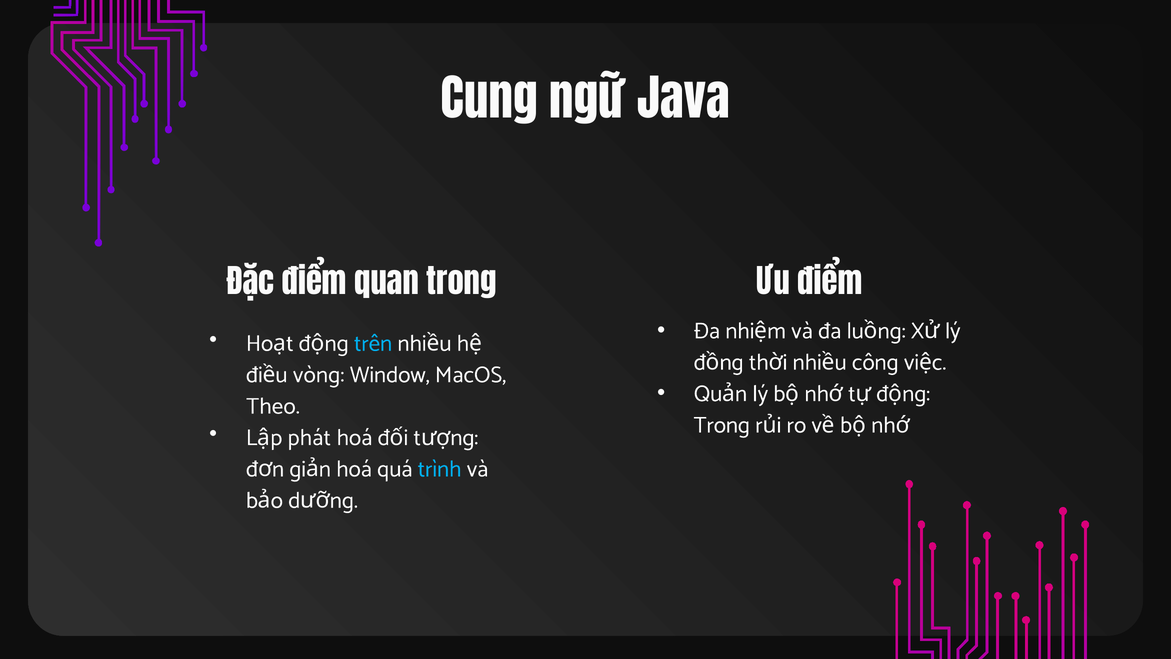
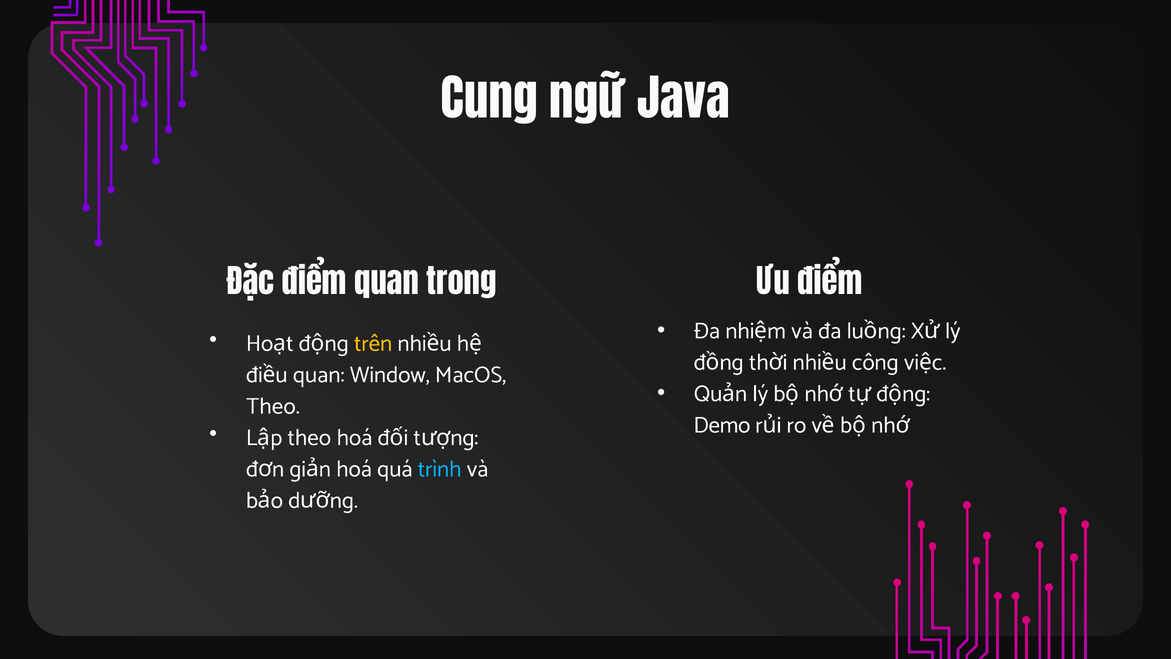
trên colour: light blue -> yellow (373, 343)
vòng: vòng -> quan (319, 375)
Trong: Trong -> Demo (722, 425)
phát: phát -> theo (309, 437)
